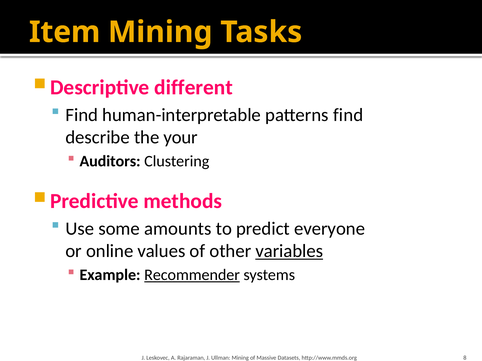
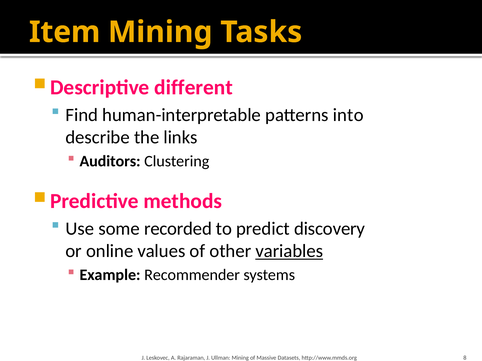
patterns find: find -> into (348, 115)
your: your -> links (181, 138)
amounts: amounts -> recorded (178, 229)
everyone: everyone -> discovery (330, 229)
Recommender underline: present -> none (192, 275)
